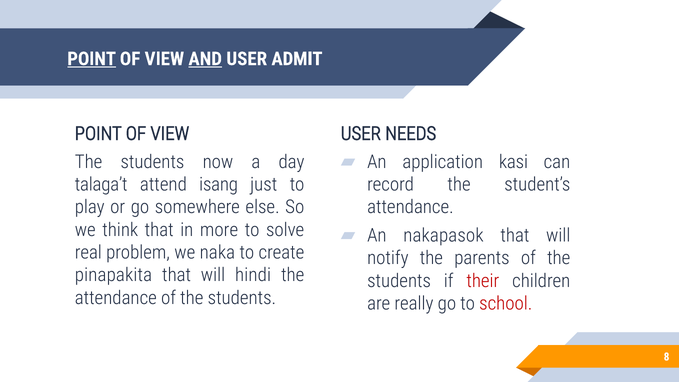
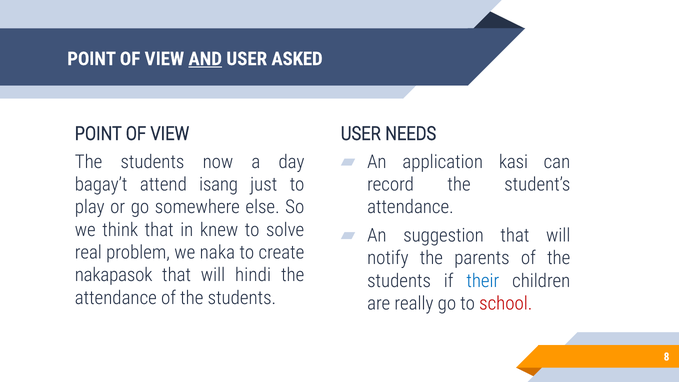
POINT underline: present -> none (92, 59)
ADMIT: ADMIT -> ASKED (297, 59)
talaga’t: talaga’t -> bagay’t (101, 185)
more: more -> knew (219, 230)
nakapasok: nakapasok -> suggestion (444, 236)
pinapakita: pinapakita -> nakapasok (114, 275)
their colour: red -> blue (483, 281)
